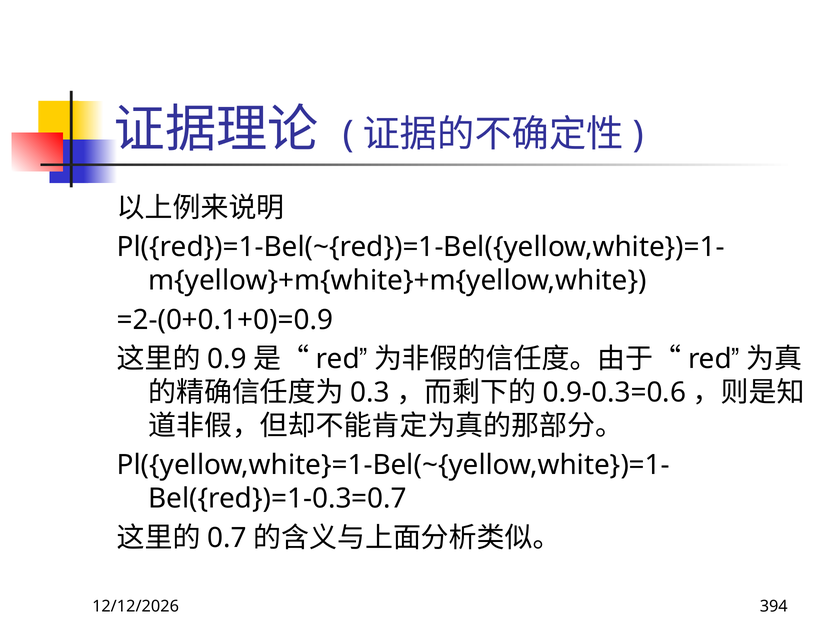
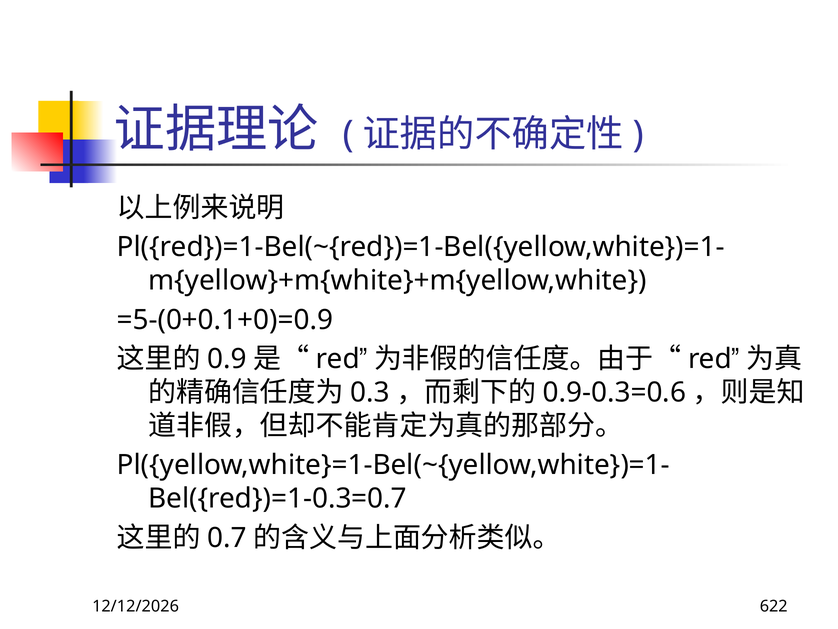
=2-(0+0.1+0)=0.9: =2-(0+0.1+0)=0.9 -> =5-(0+0.1+0)=0.9 (225, 320)
394: 394 -> 622 (774, 606)
